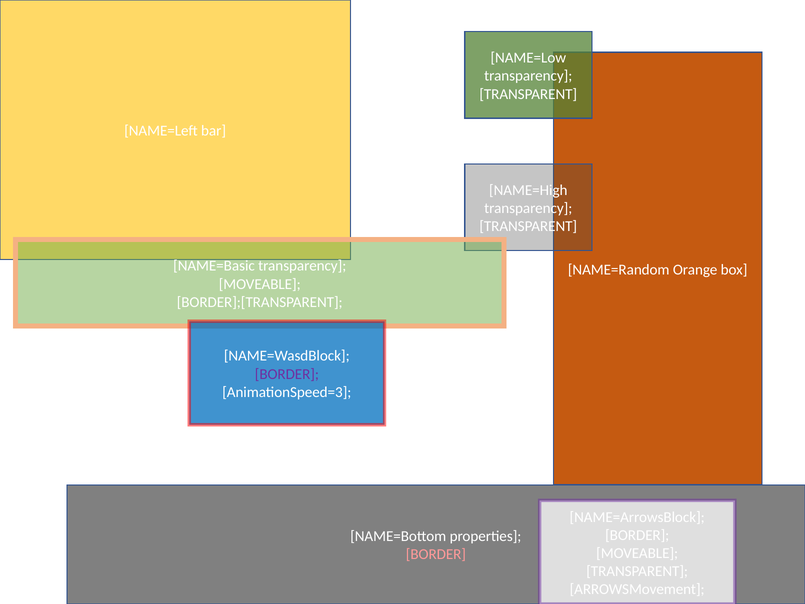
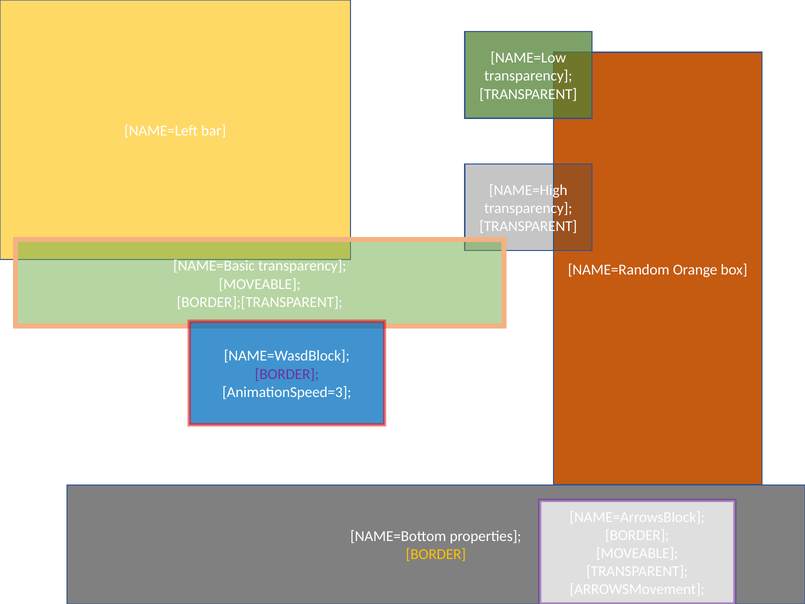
BORDER colour: pink -> yellow (436, 554)
